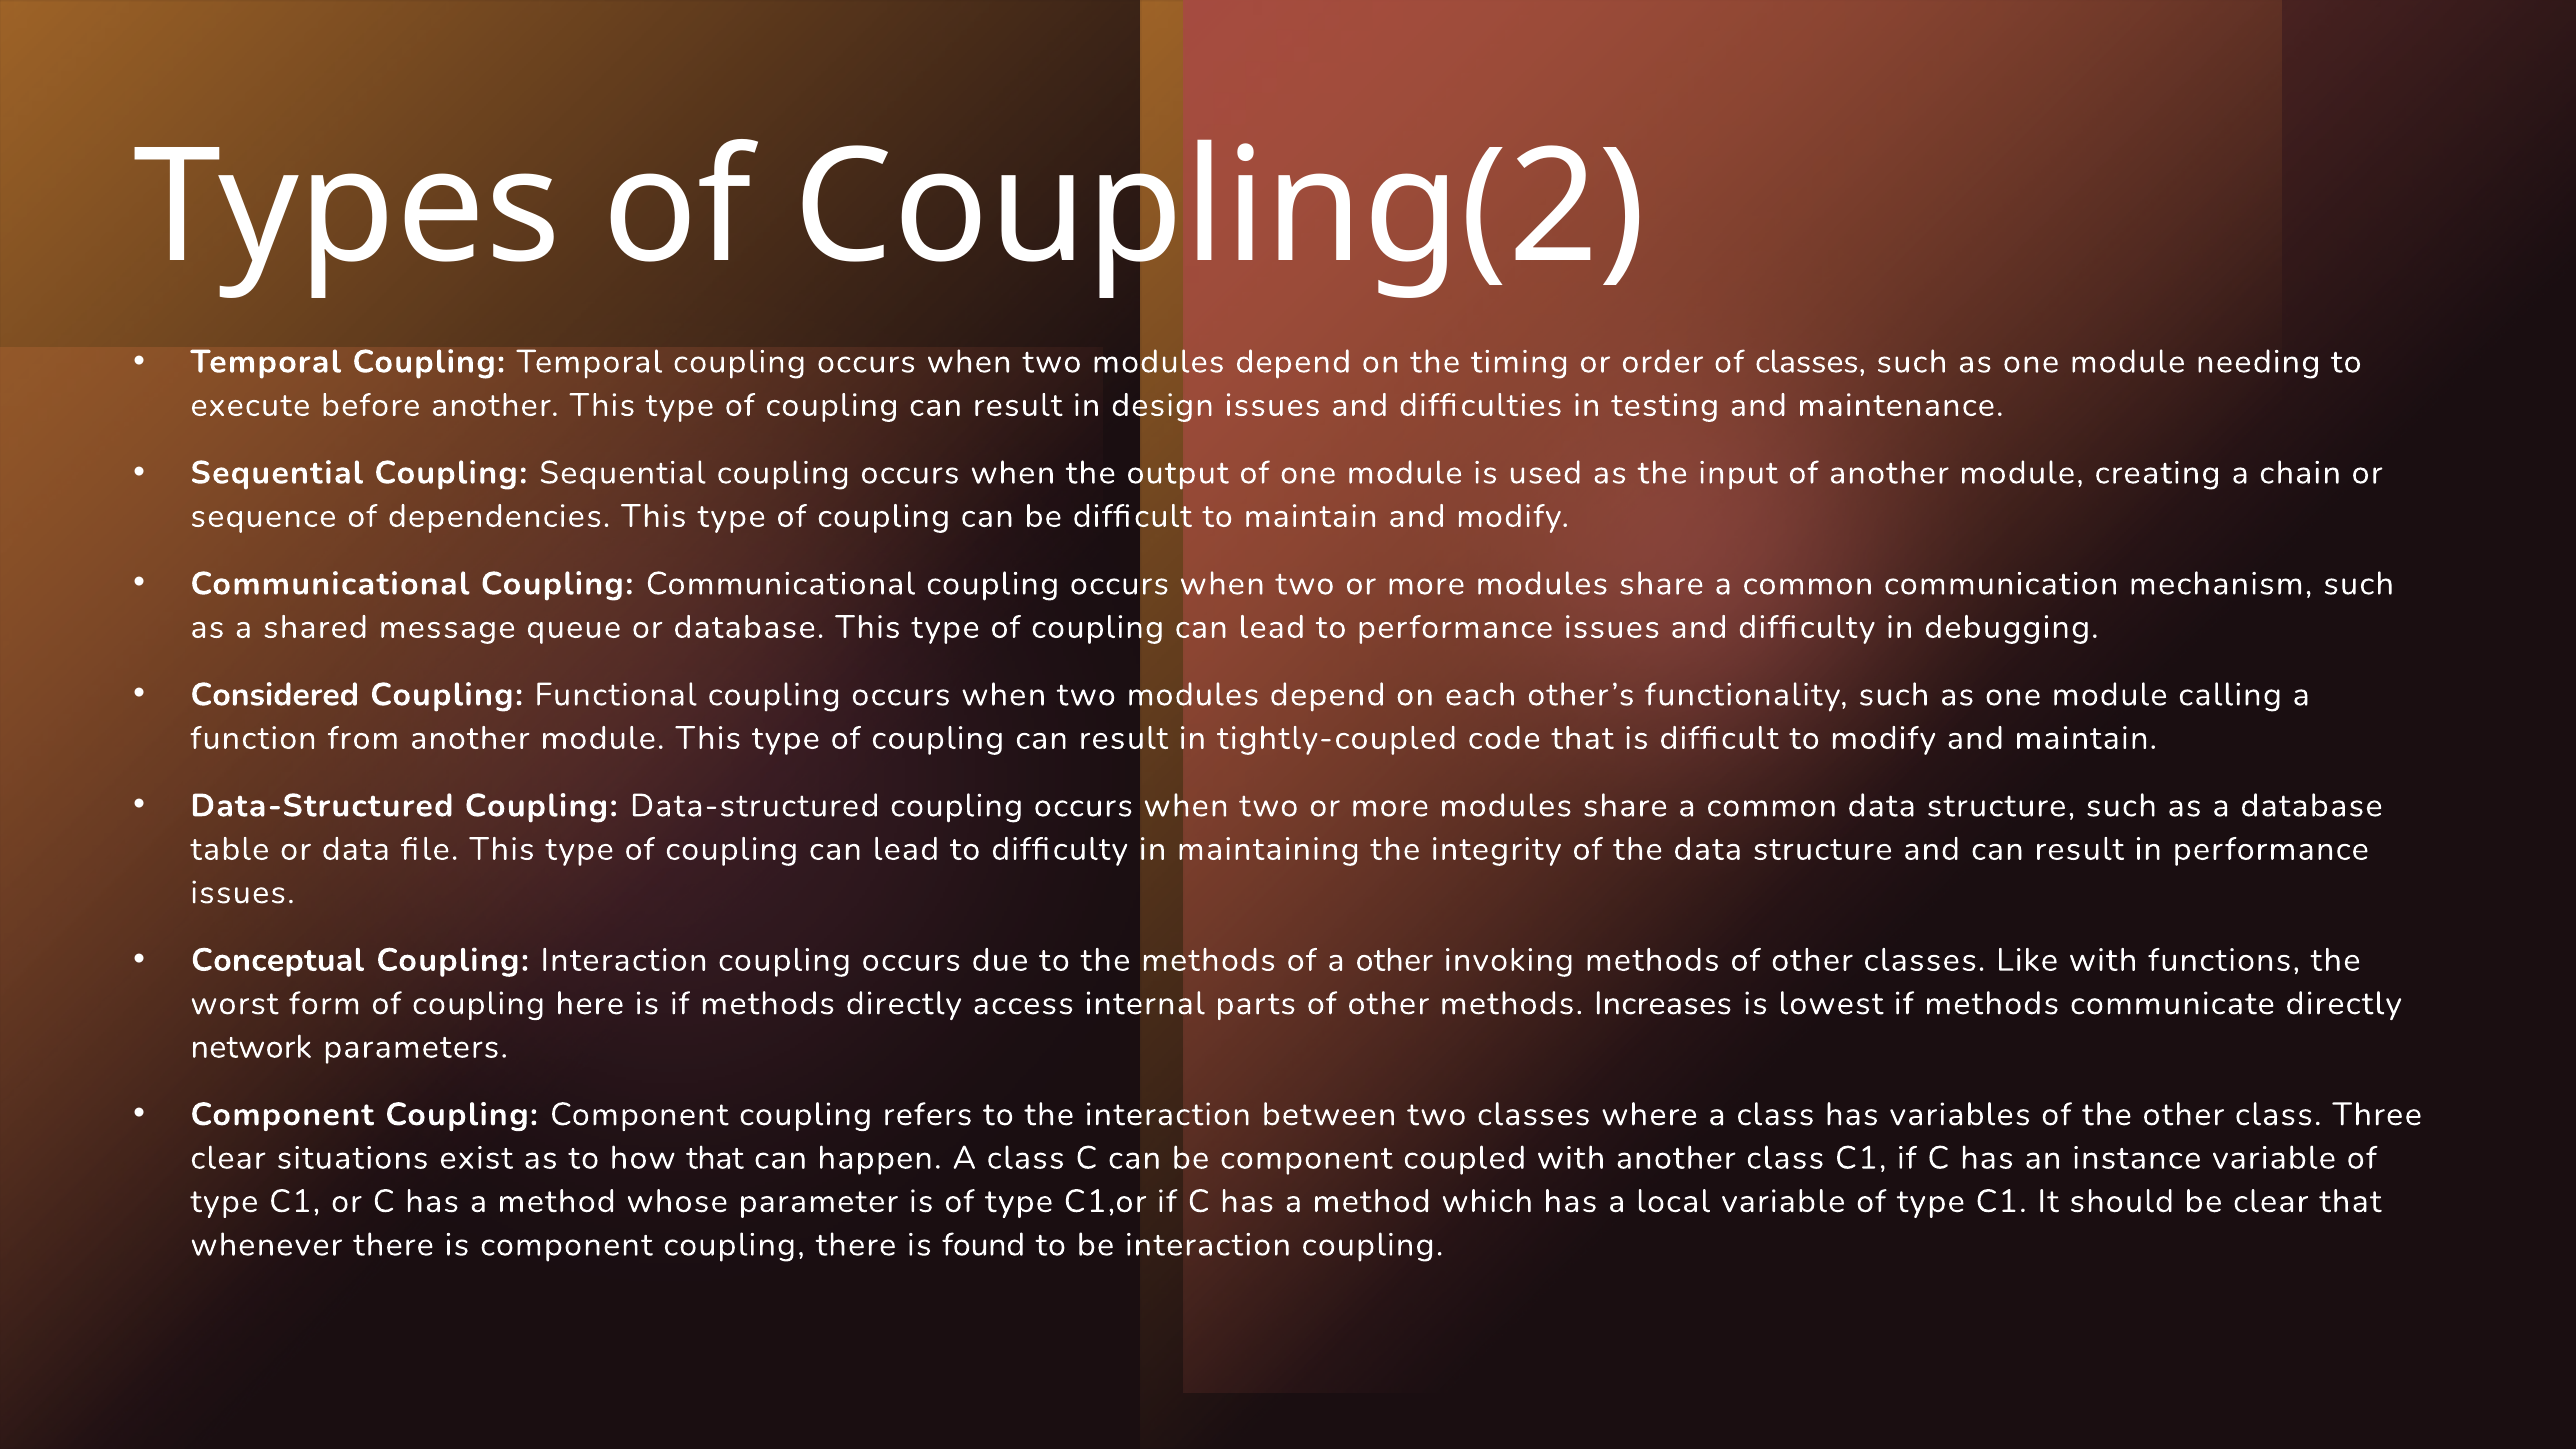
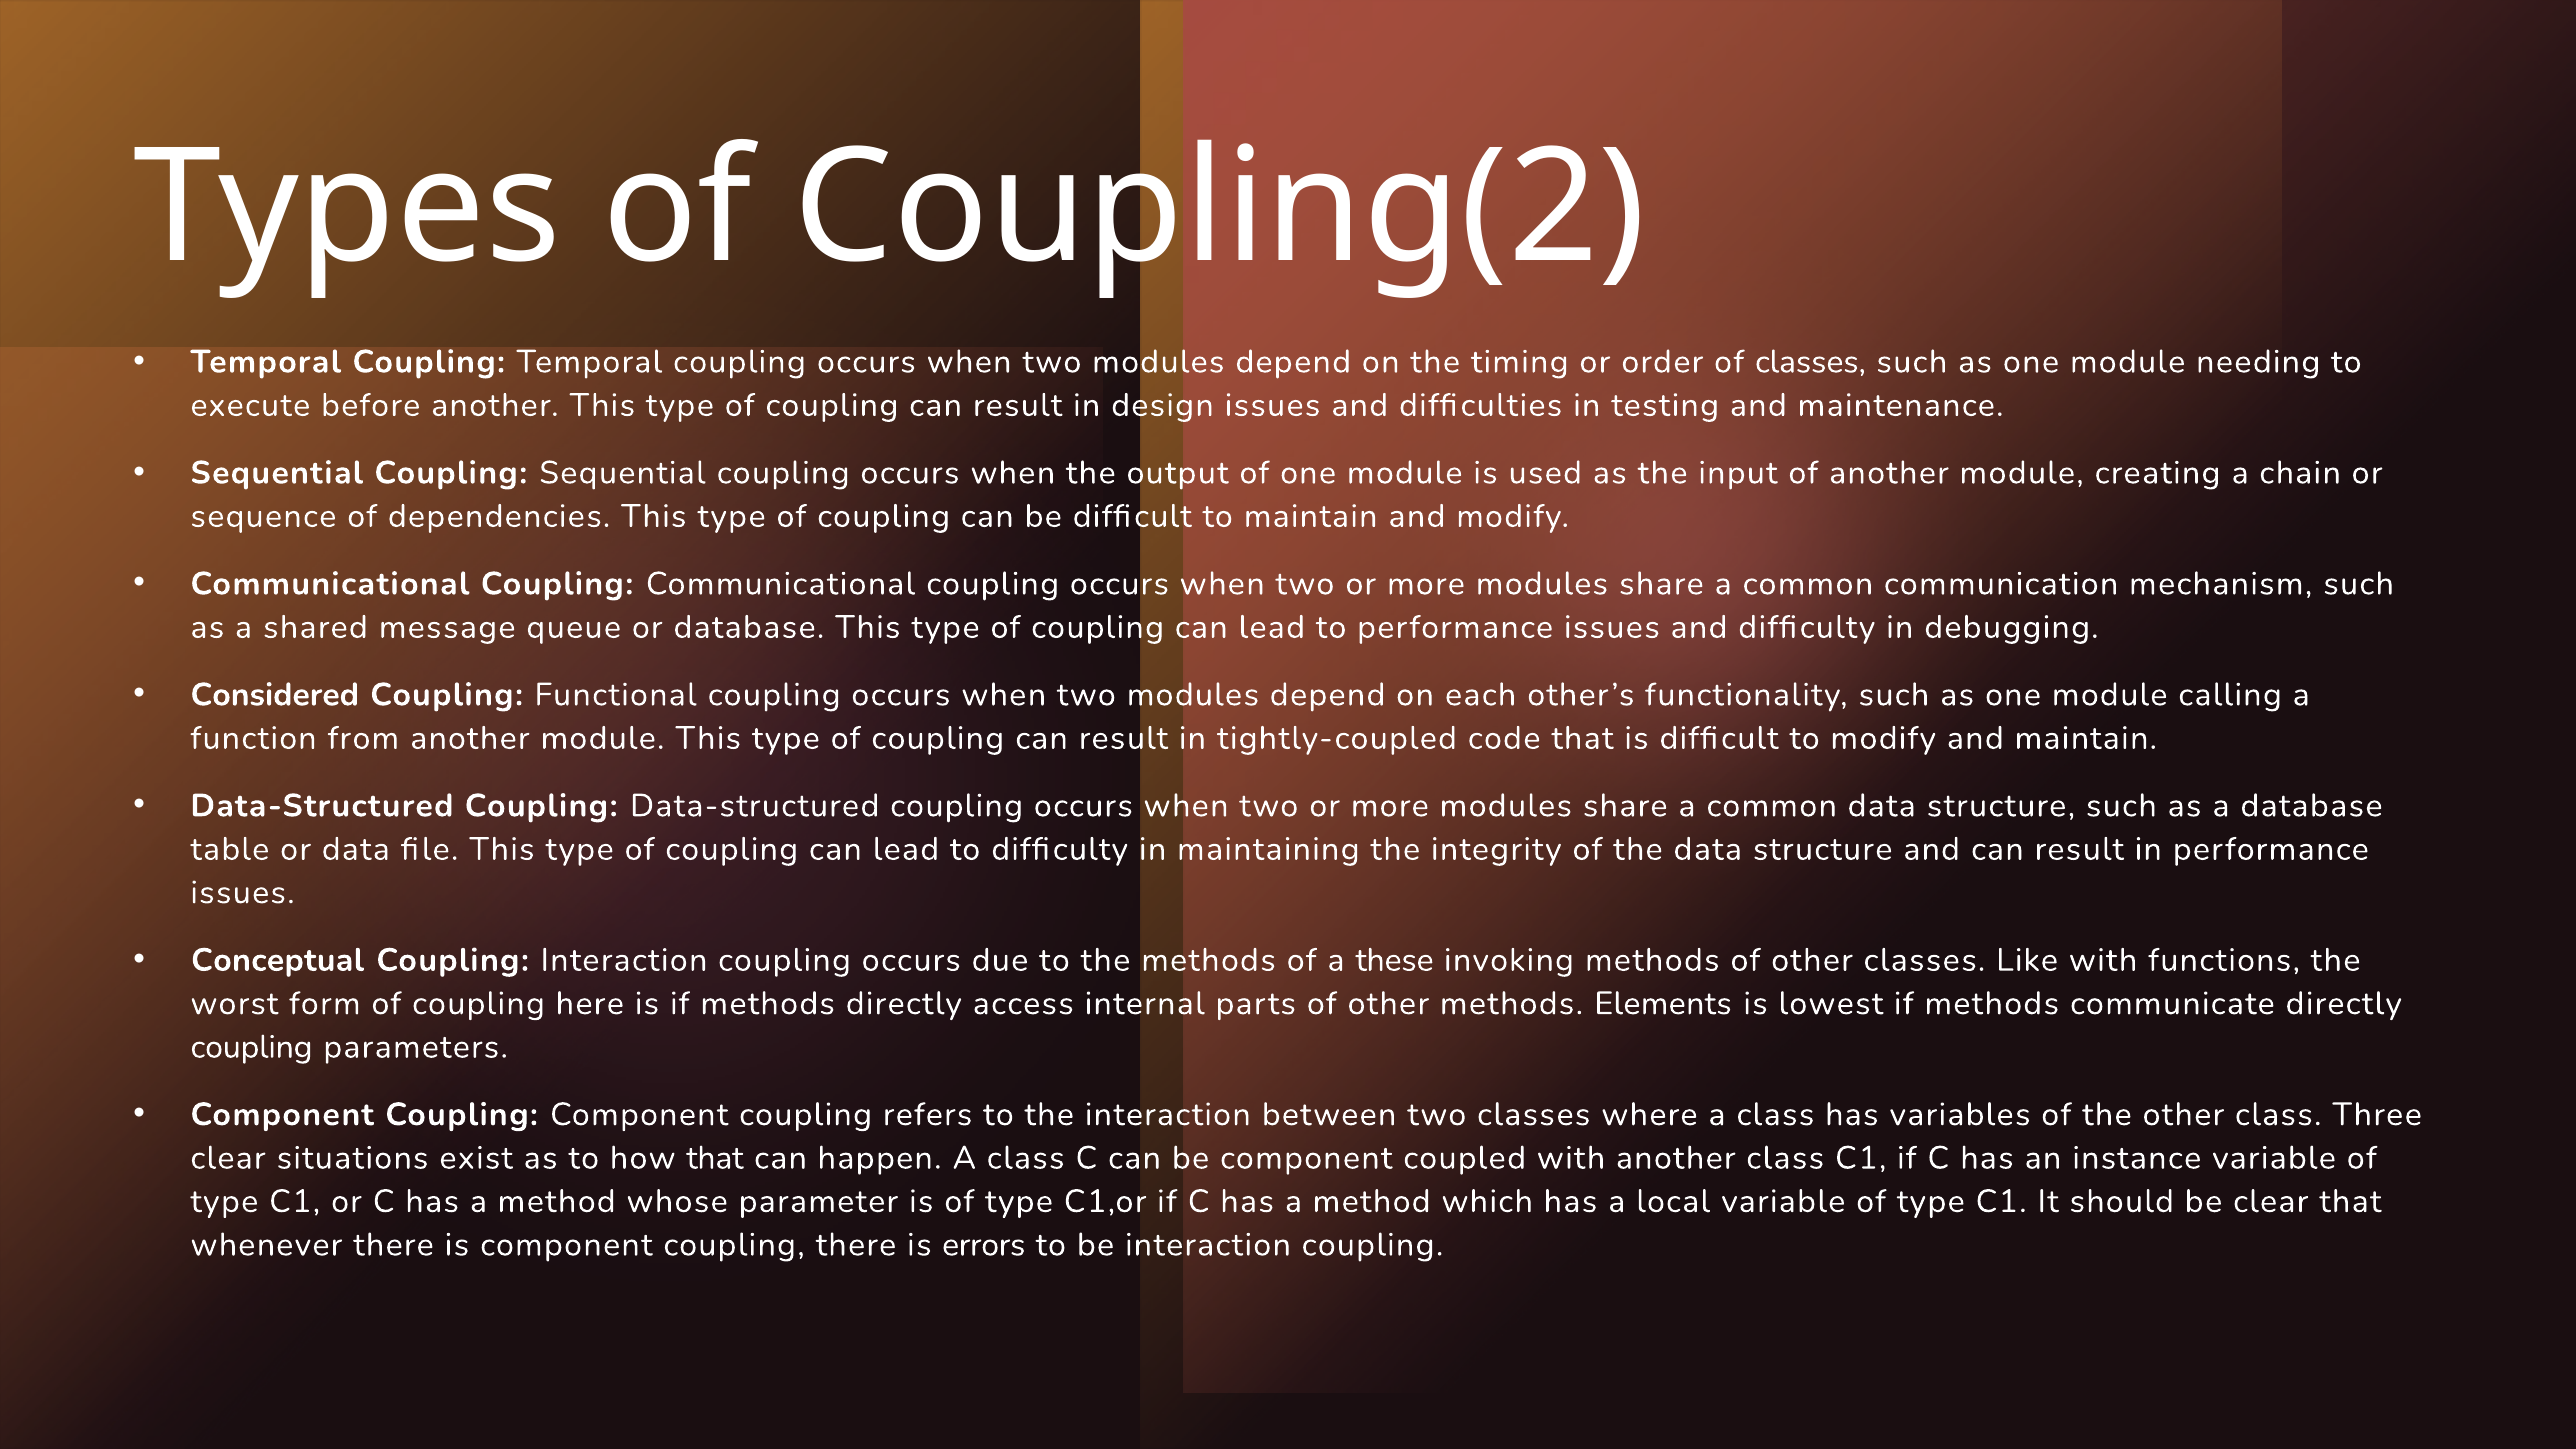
a other: other -> these (1395, 960)
Increases: Increases -> Elements (1663, 1004)
network: network -> coupling (251, 1047)
found: found -> errors (984, 1245)
